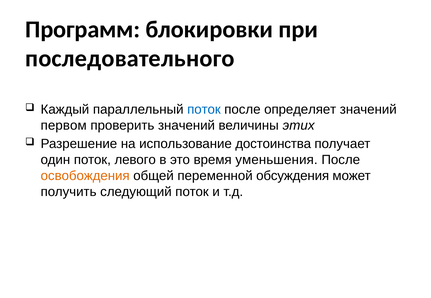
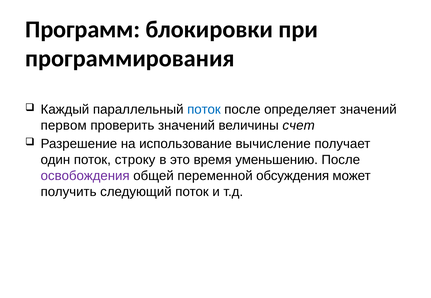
последовательного: последовательного -> программирования (130, 59)
этих: этих -> счет (299, 126)
достоинства: достоинства -> вычисление (273, 144)
левого: левого -> строку (135, 160)
уменьшения: уменьшения -> уменьшению (277, 160)
освобождения colour: orange -> purple (85, 176)
